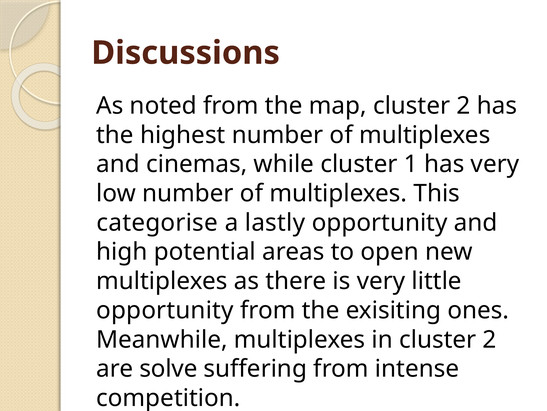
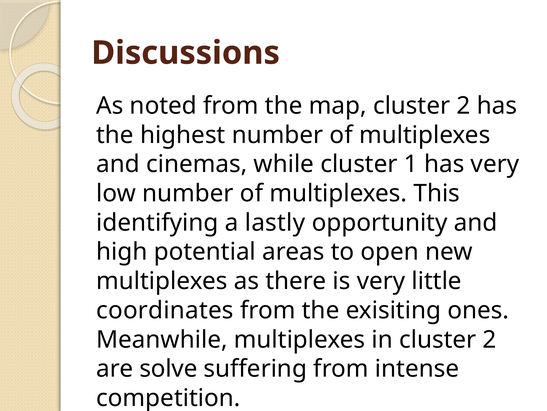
categorise: categorise -> identifying (157, 222)
opportunity: opportunity -> coordinates (165, 310)
